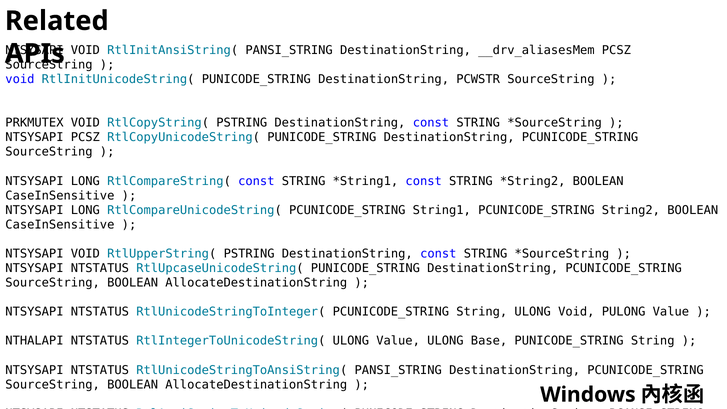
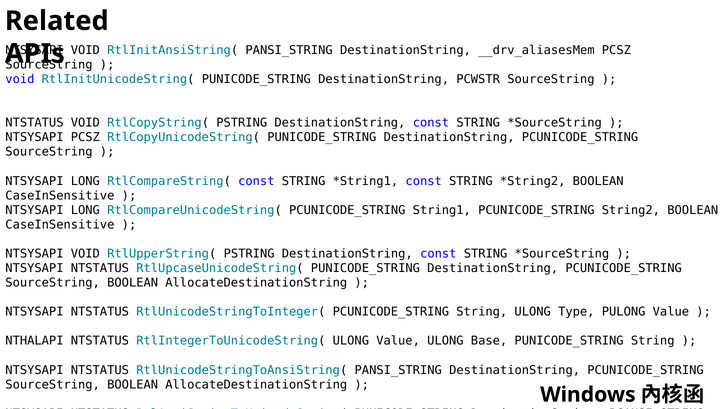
PRKMUTEX: PRKMUTEX -> NTSTATUS (34, 123)
ULONG Void: Void -> Type (576, 312)
